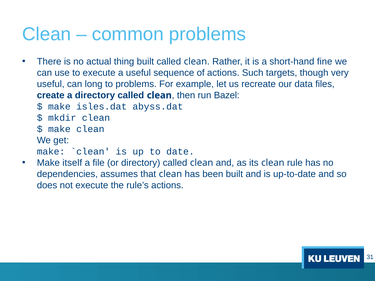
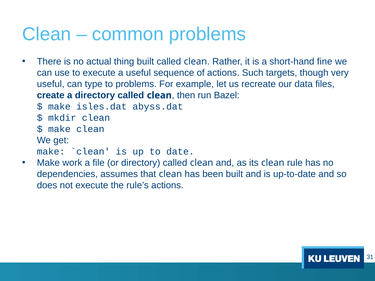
long: long -> type (94, 84)
itself: itself -> work (72, 163)
